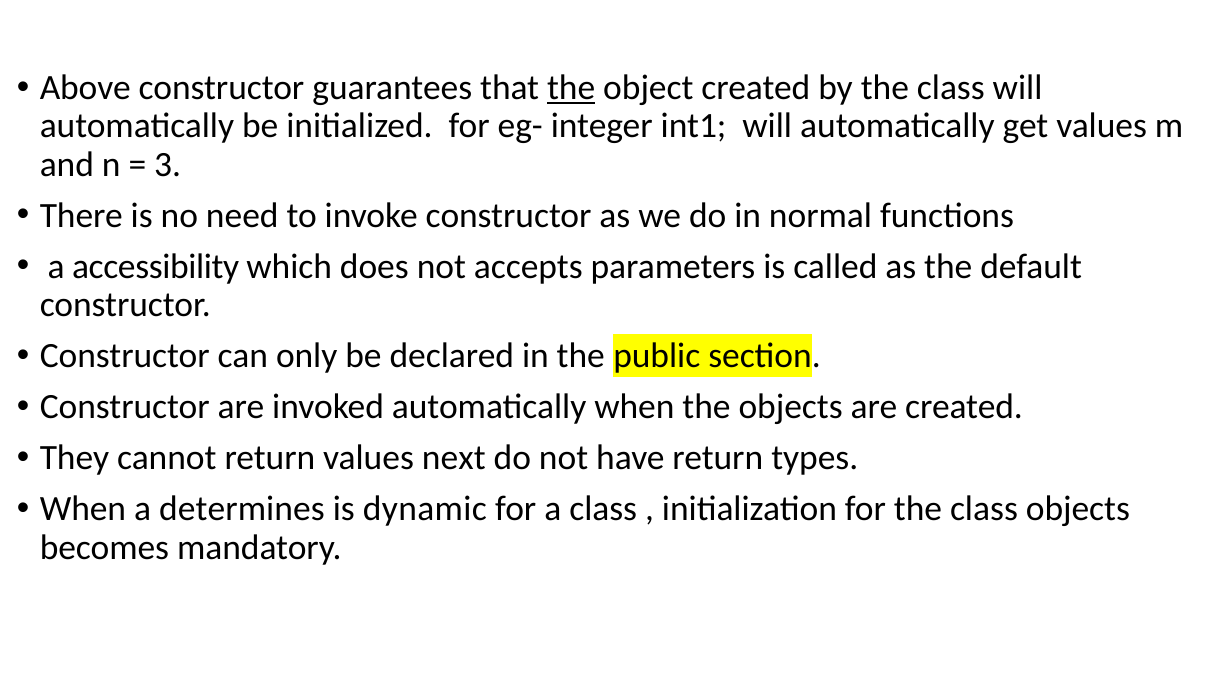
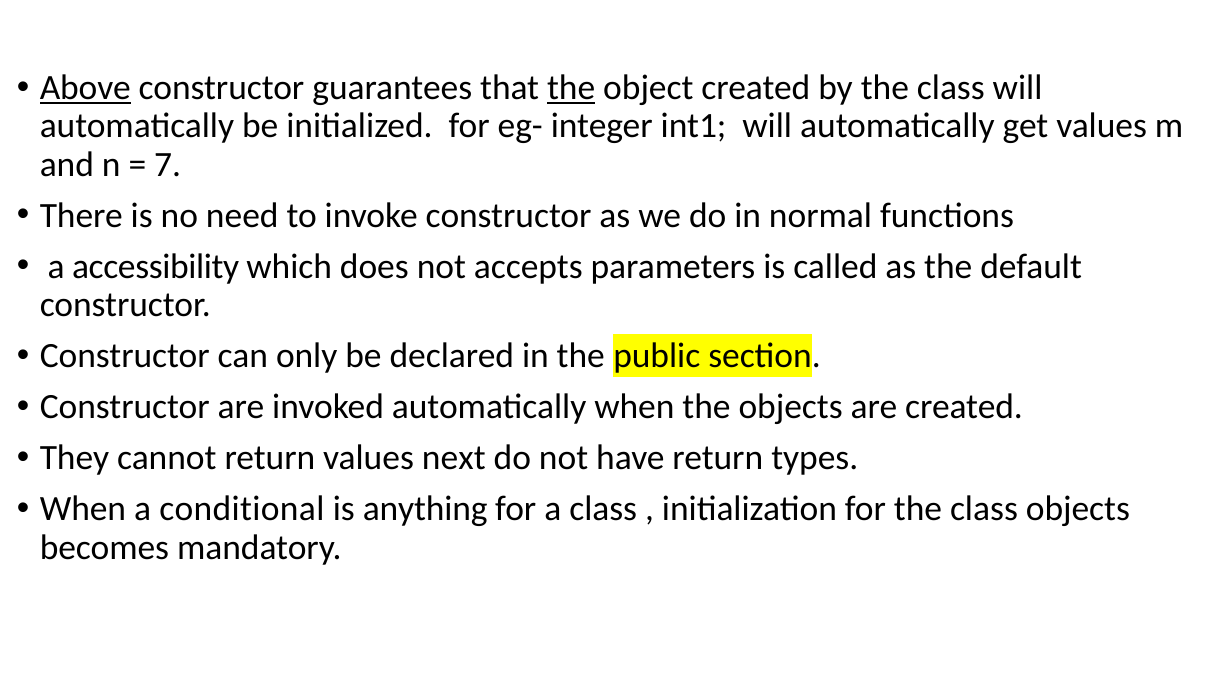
Above underline: none -> present (85, 88)
3: 3 -> 7 (168, 164)
determines: determines -> conditional (242, 509)
dynamic: dynamic -> anything (425, 509)
